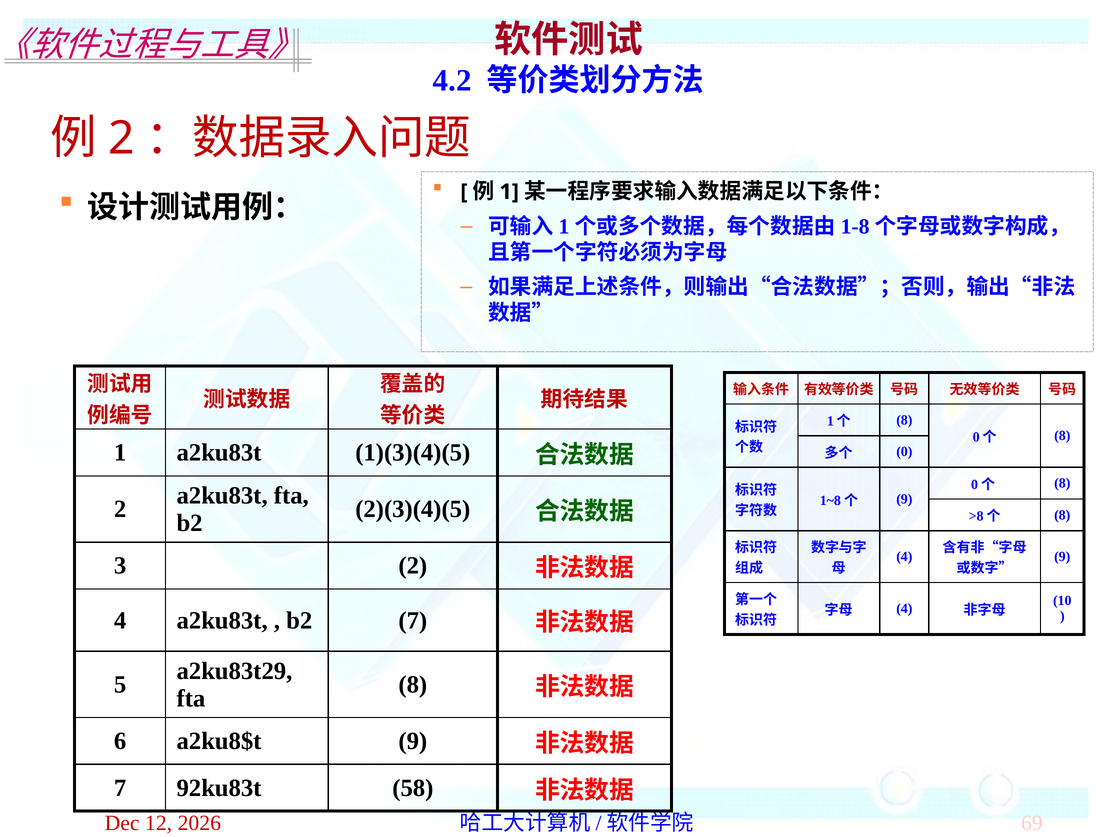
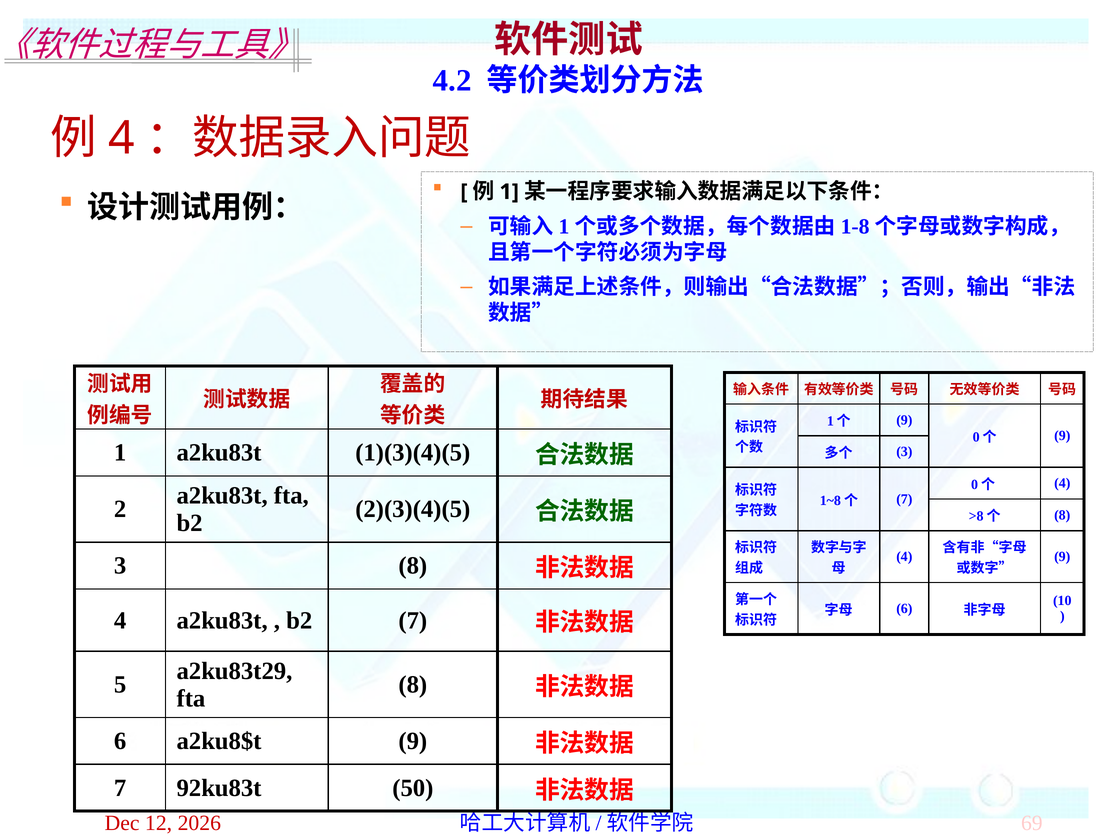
2: 2 -> 4 (121, 138)
8: 8 -> 9 (904, 420)
8: 8 -> 9 (1062, 435)
0: 0 -> 3 (904, 451)
8: 8 -> 4 (1062, 483)
9: 9 -> 7 (904, 499)
3 2: 2 -> 8 (413, 565)
4: 4 -> 6 (904, 608)
58: 58 -> 50 (413, 787)
